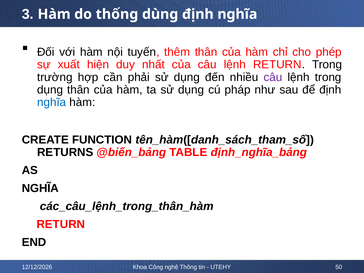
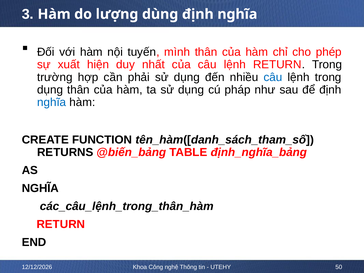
thống: thống -> lượng (117, 14)
thêm: thêm -> mình (177, 52)
câu colour: purple -> blue (273, 77)
